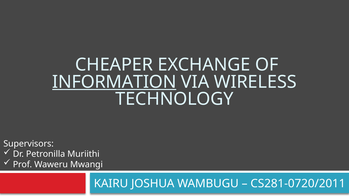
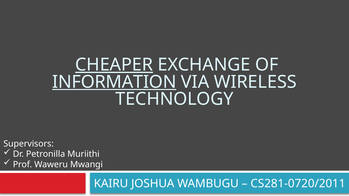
CHEAPER underline: none -> present (114, 65)
